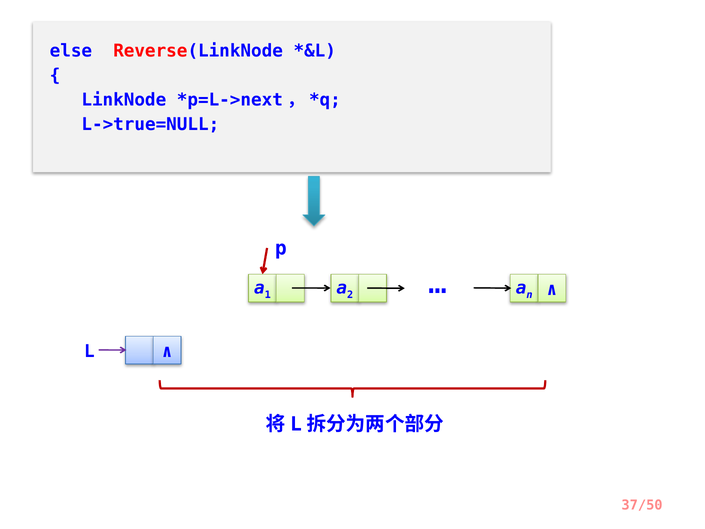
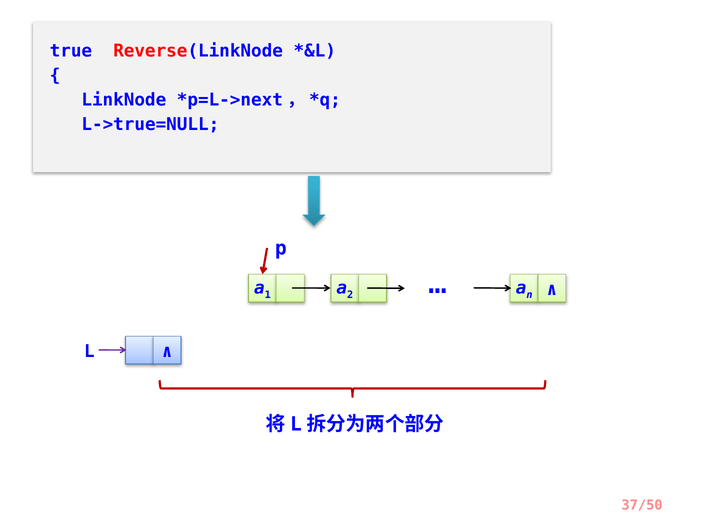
else: else -> true (71, 51)
